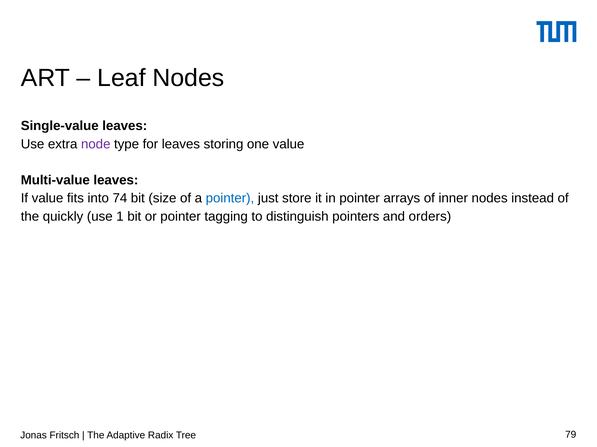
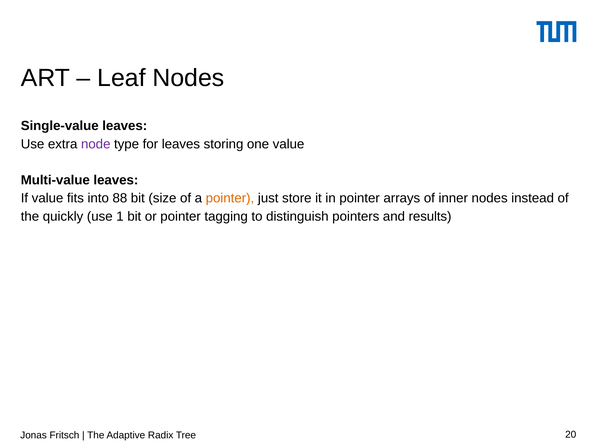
74: 74 -> 88 (120, 199)
pointer colour: blue -> orange (230, 199)
orders: orders -> results (430, 217)
79: 79 -> 20 (571, 435)
